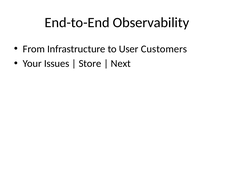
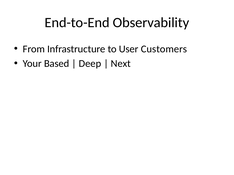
Issues: Issues -> Based (57, 64)
Store: Store -> Deep (90, 64)
